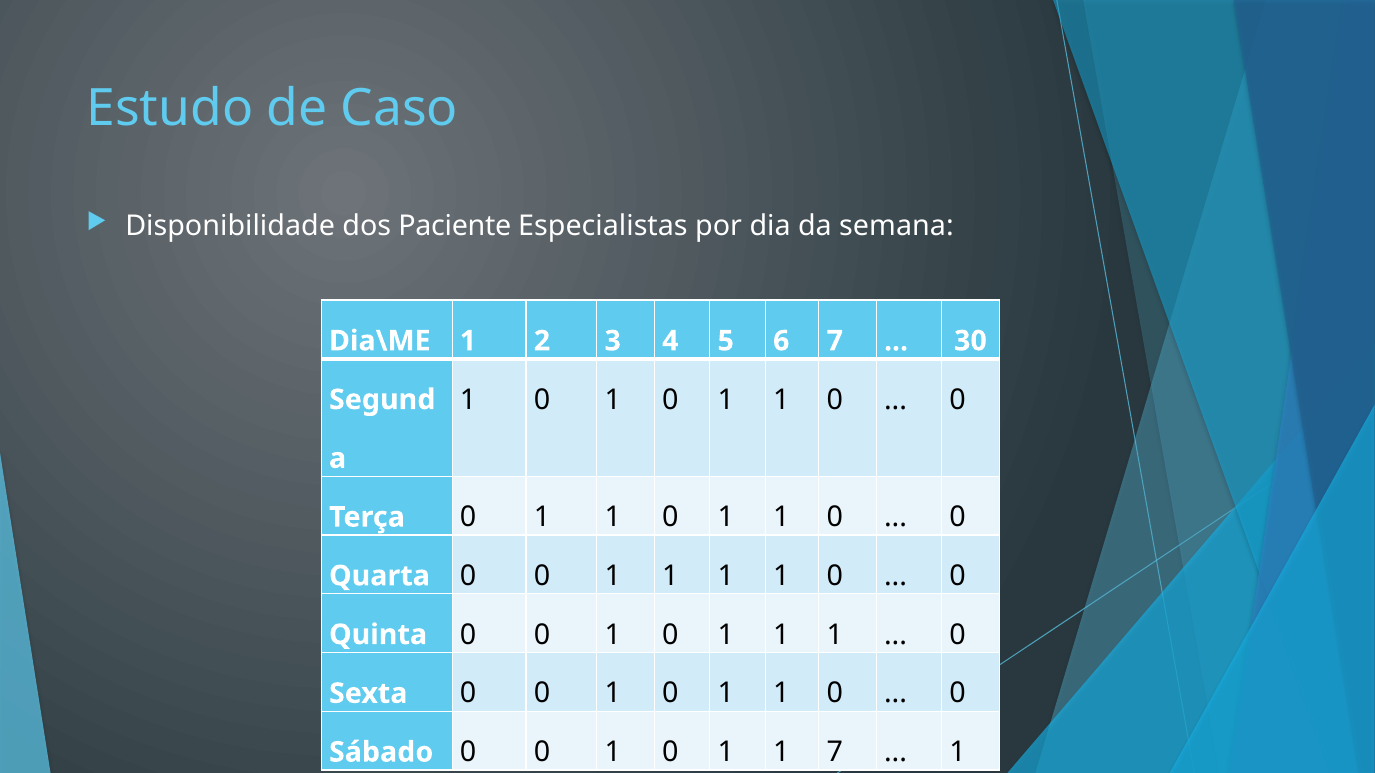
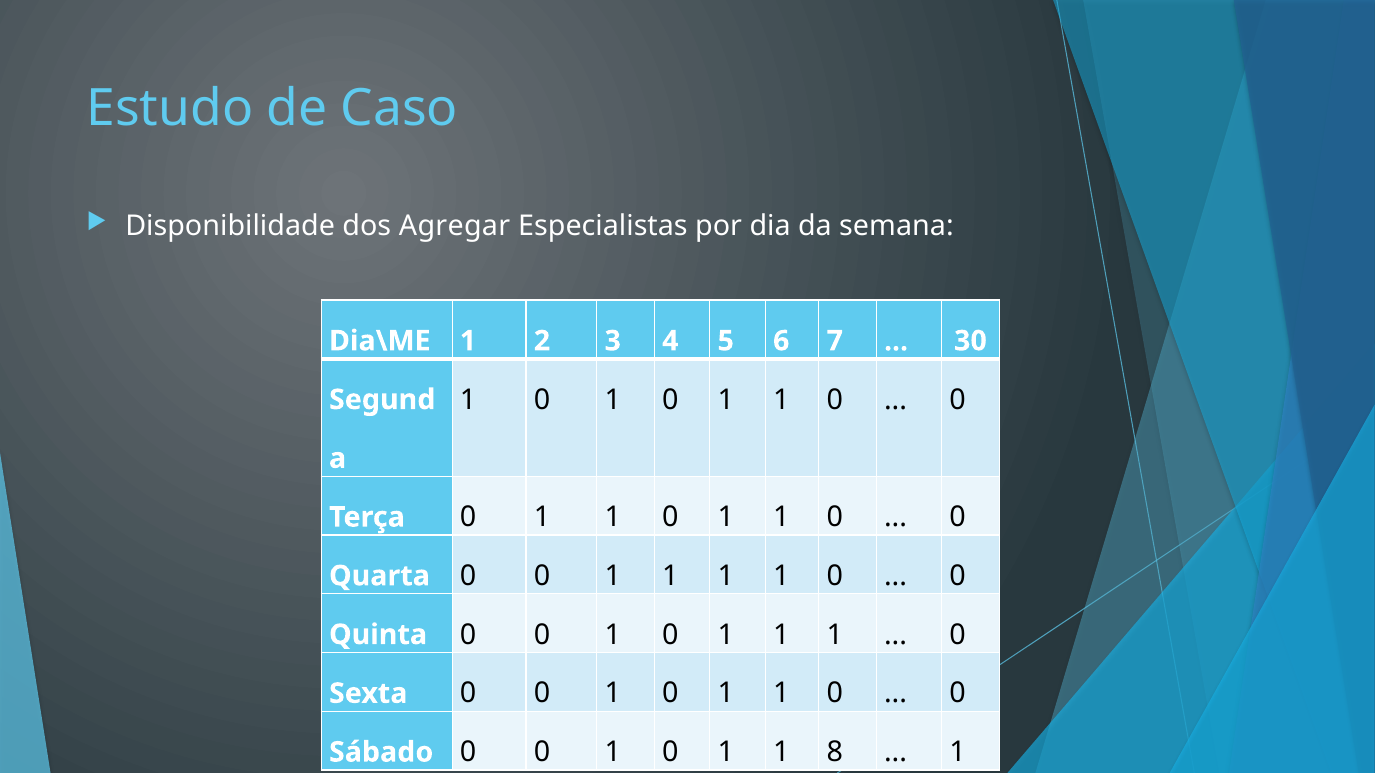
Paciente: Paciente -> Agregar (455, 226)
1 7: 7 -> 8 (835, 753)
